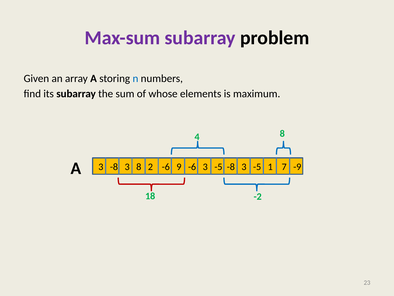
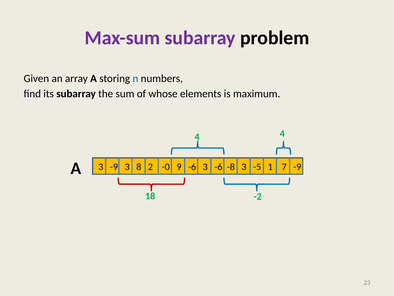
4 8: 8 -> 4 (282, 133)
3 -8: -8 -> -9 (114, 167)
2 -6: -6 -> -0 (166, 167)
-6 3 -5: -5 -> -6 (218, 167)
